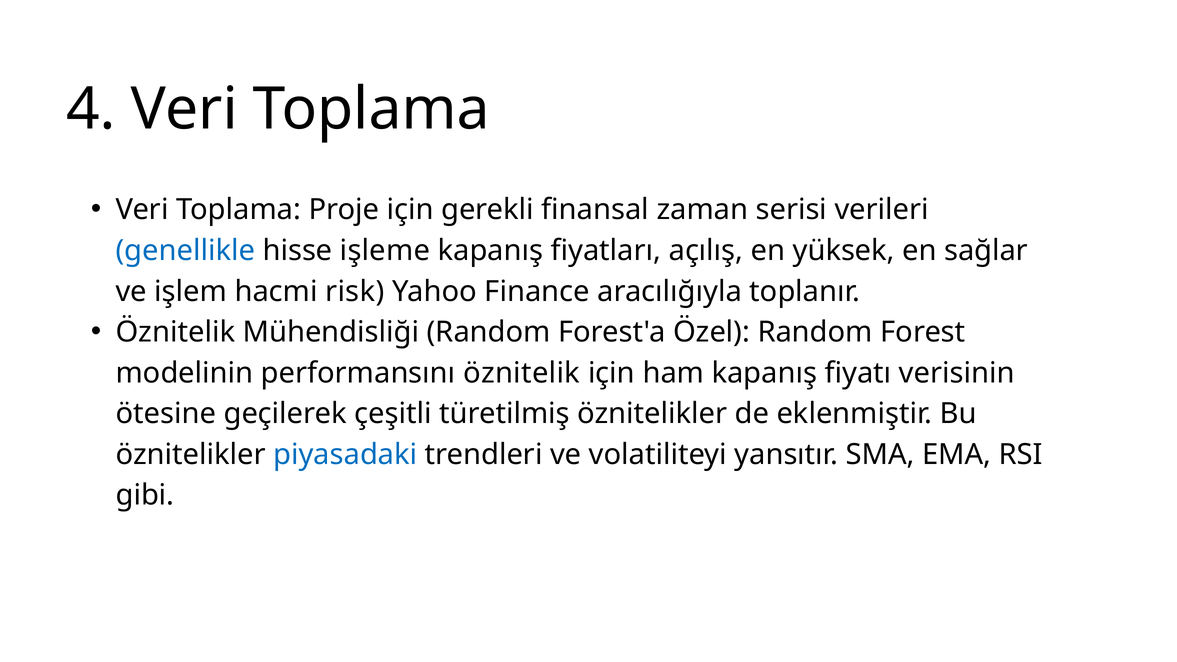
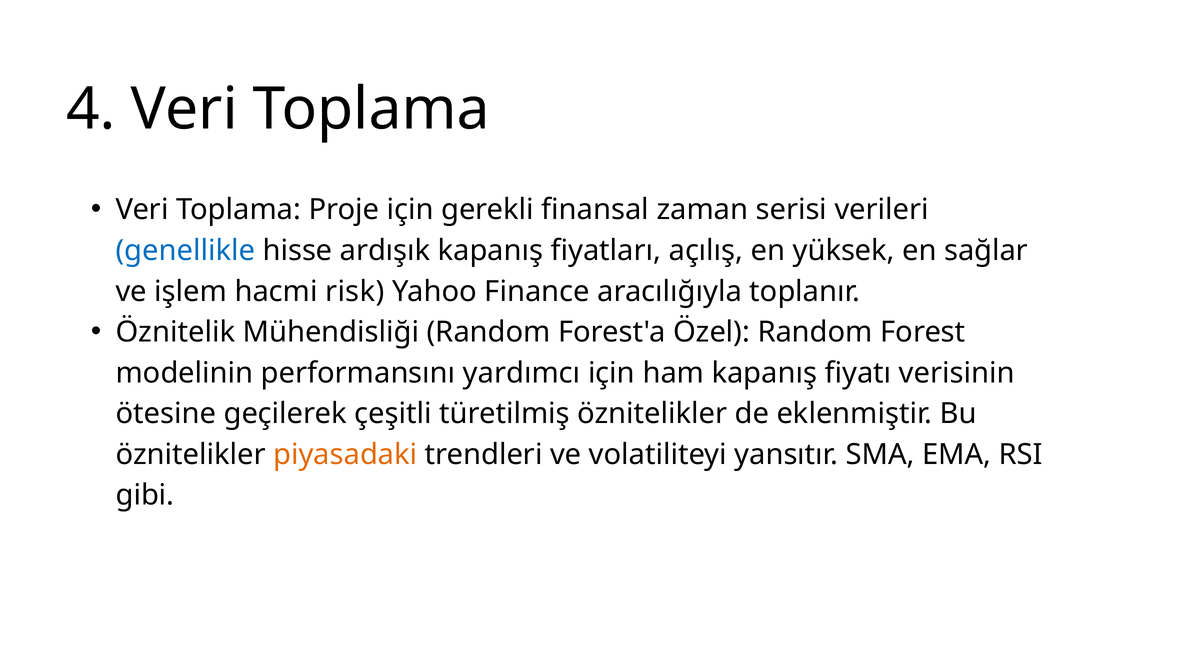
işleme: işleme -> ardışık (385, 251)
performansını öznitelik: öznitelik -> yardımcı (522, 373)
piyasadaki colour: blue -> orange (345, 455)
